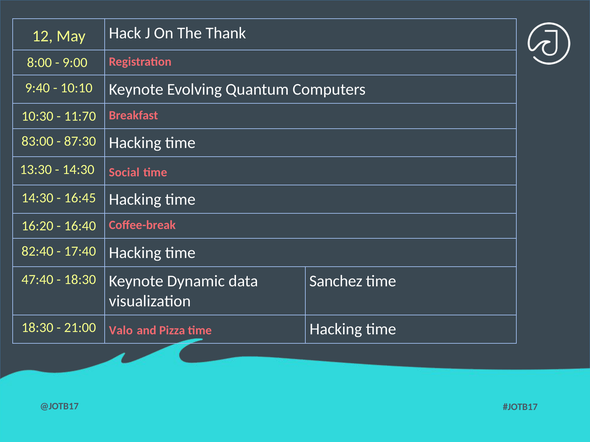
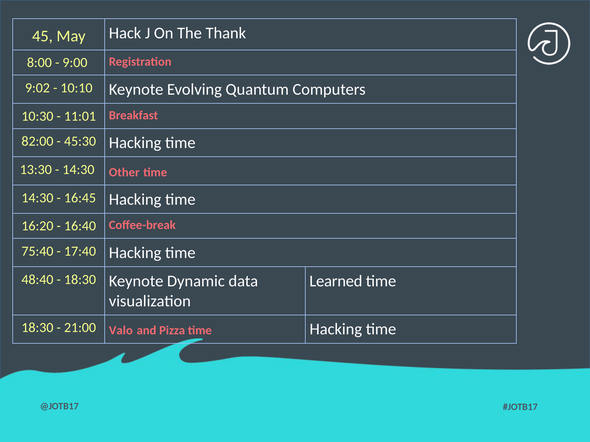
12: 12 -> 45 (42, 36)
9:40: 9:40 -> 9:02 (37, 88)
11:70: 11:70 -> 11:01 (80, 116)
83:00: 83:00 -> 82:00 (37, 141)
87:30: 87:30 -> 45:30 (80, 141)
Social: Social -> Other (124, 173)
82:40: 82:40 -> 75:40 (37, 251)
47:40: 47:40 -> 48:40 (37, 280)
Sanchez: Sanchez -> Learned (336, 281)
